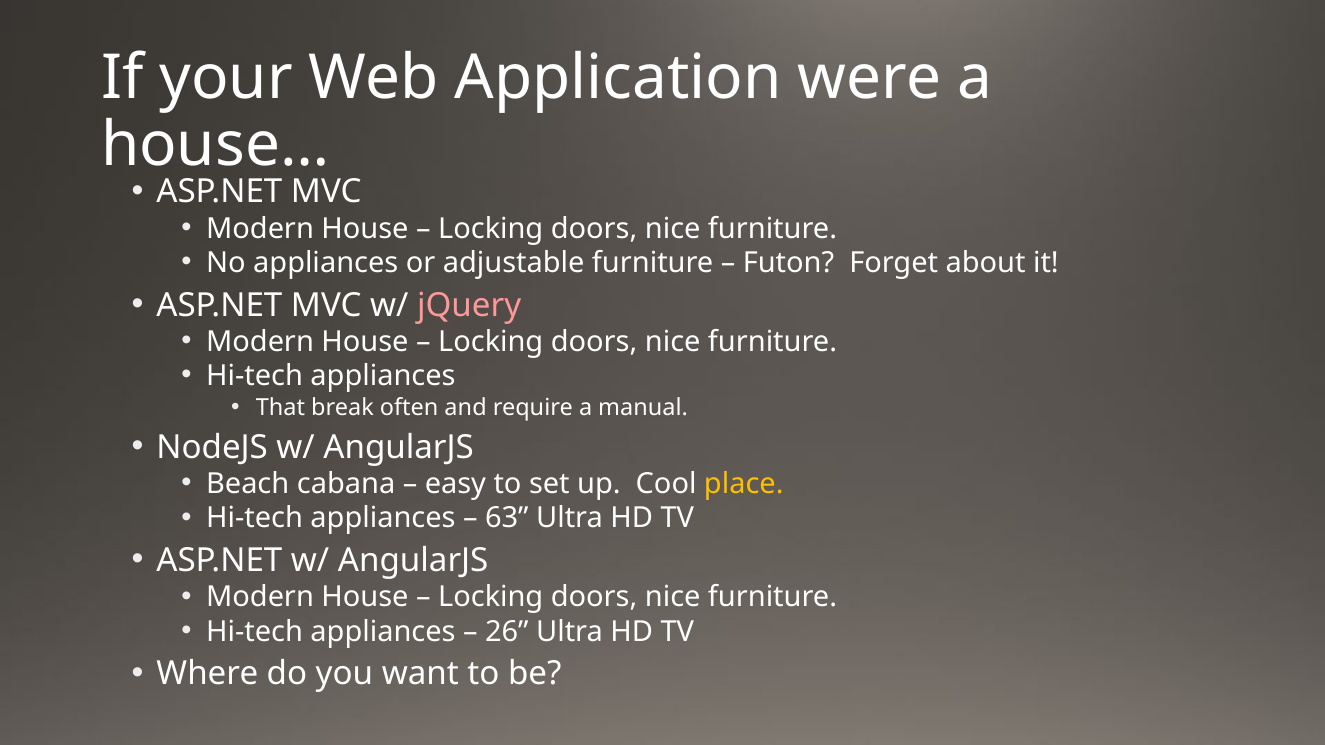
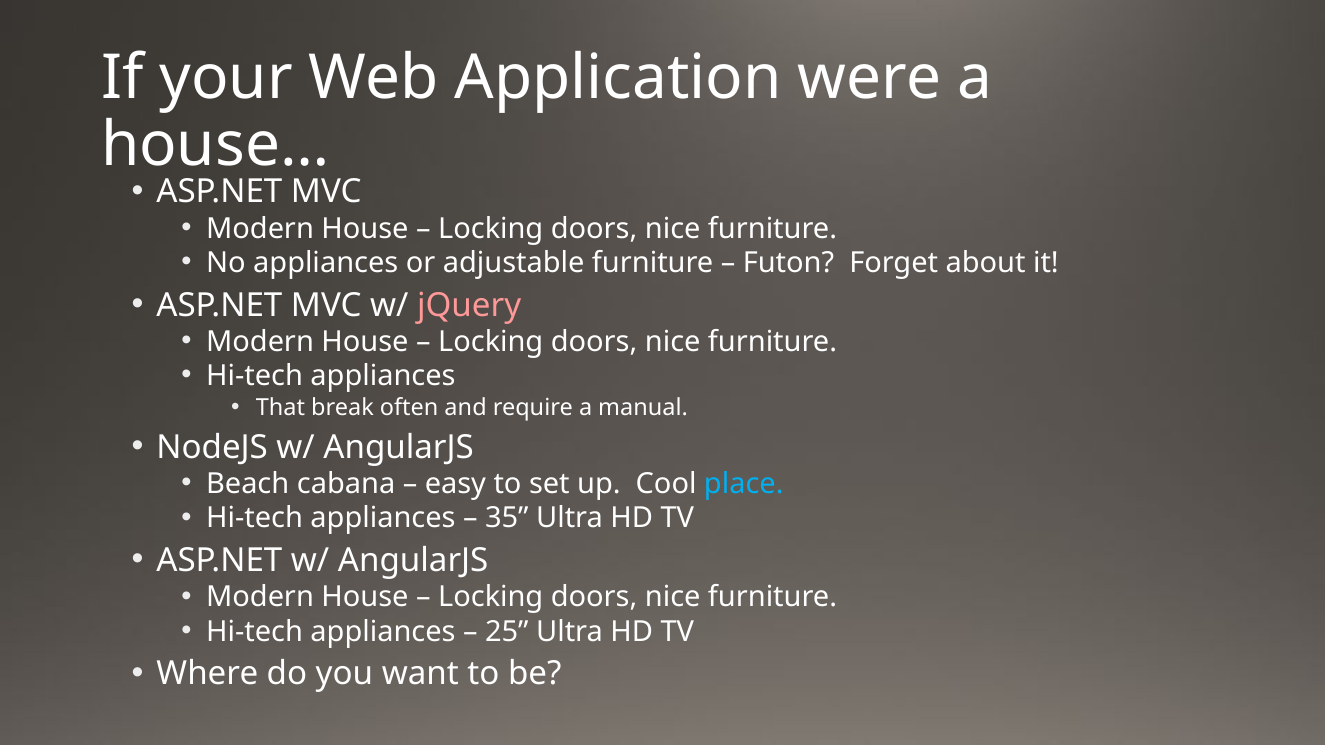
place colour: yellow -> light blue (744, 484)
63: 63 -> 35 (507, 519)
26: 26 -> 25 (507, 632)
